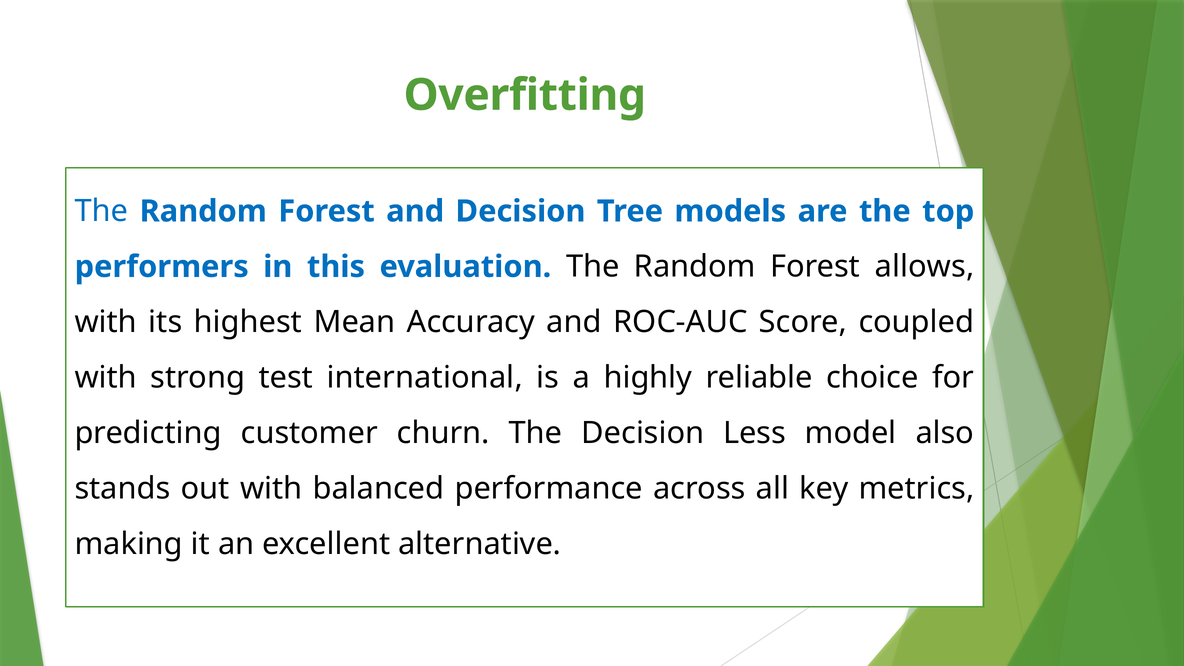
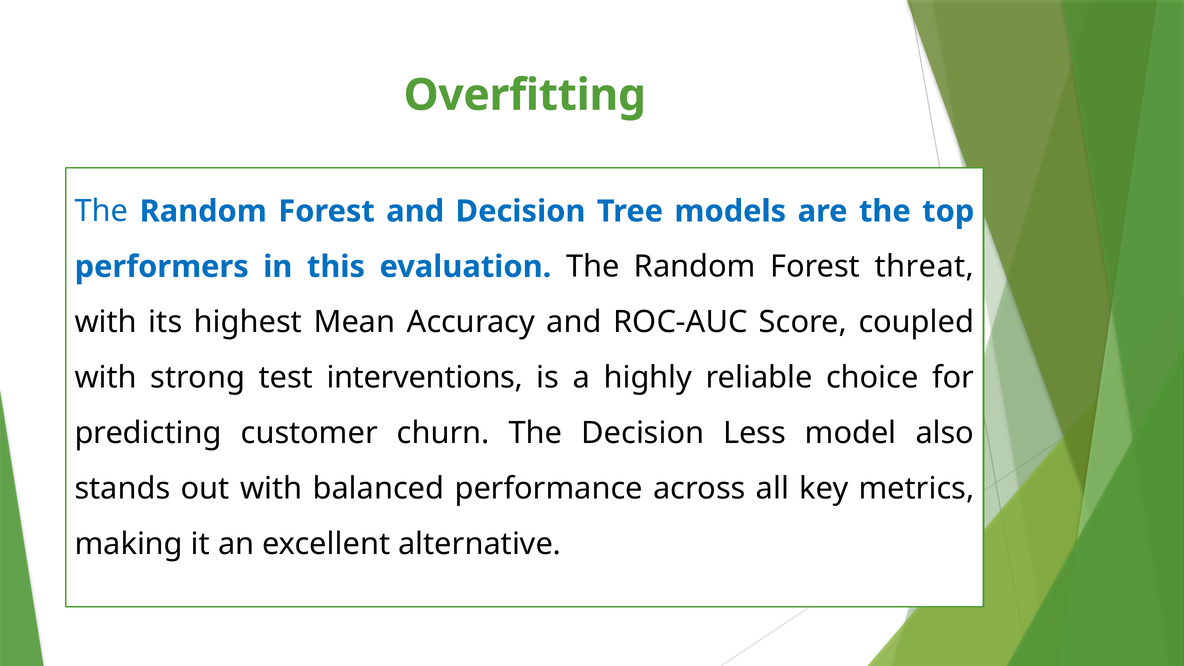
allows: allows -> threat (924, 267)
international: international -> interventions (425, 378)
